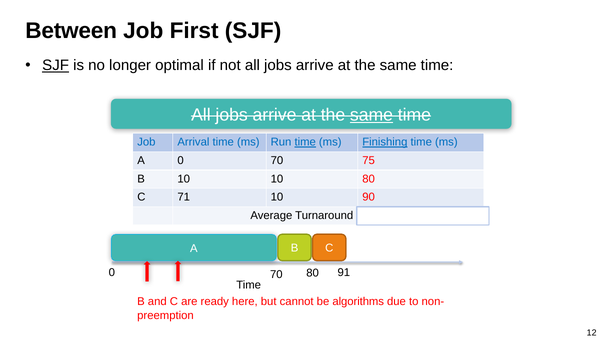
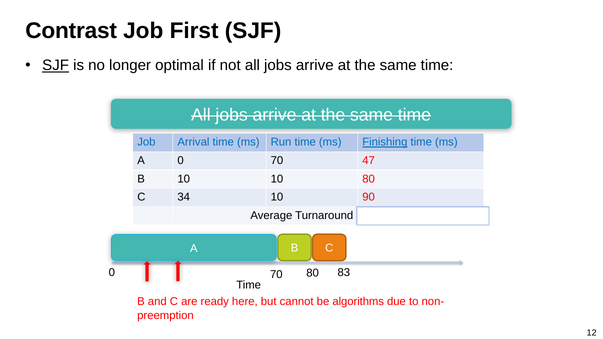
Between: Between -> Contrast (71, 31)
same underline: present -> none (371, 115)
time underline: present -> none (305, 142)
75: 75 -> 47 (369, 161)
71: 71 -> 34 (184, 197)
91: 91 -> 83 (344, 273)
